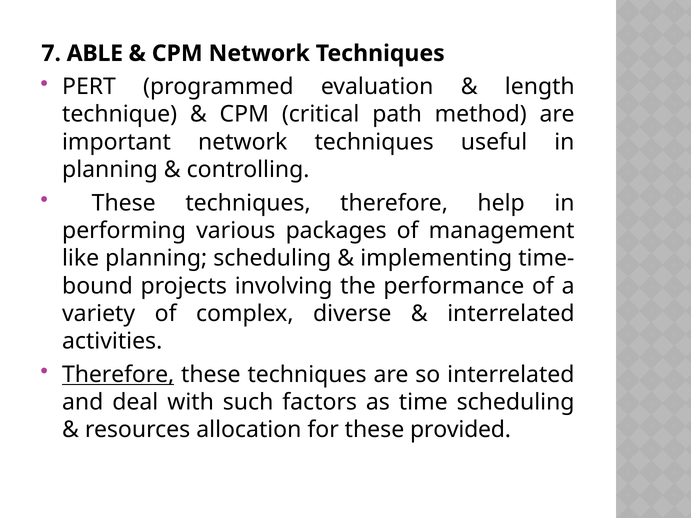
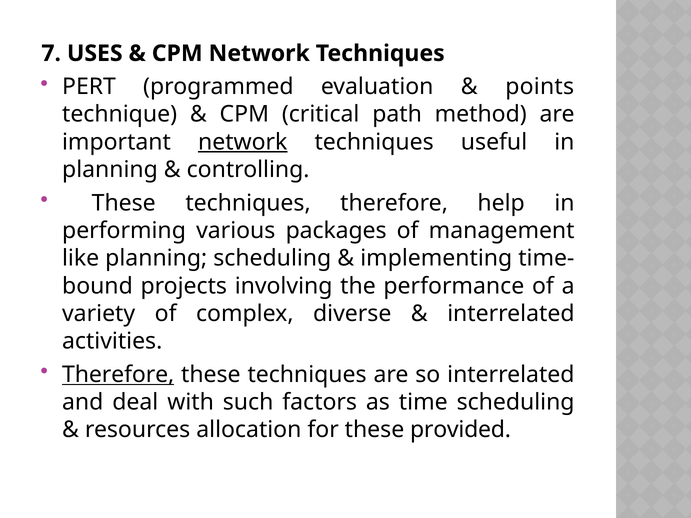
ABLE: ABLE -> USES (95, 53)
length: length -> points (540, 87)
network underline: none -> present (243, 142)
